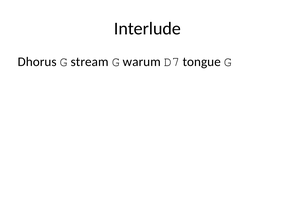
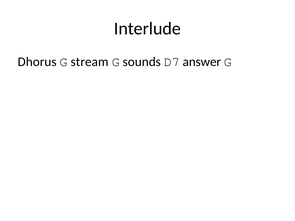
warum: warum -> sounds (142, 62)
tongue: tongue -> answer (202, 62)
